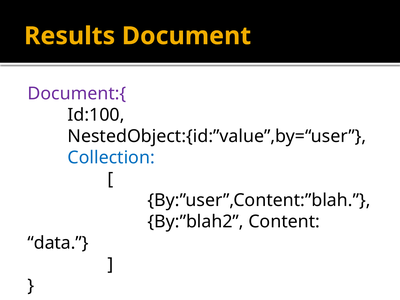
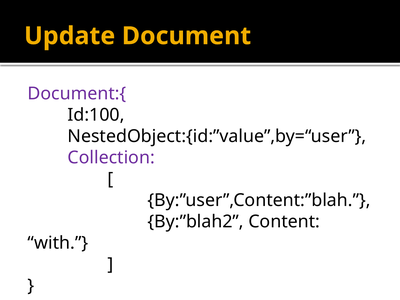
Results: Results -> Update (70, 36)
Collection colour: blue -> purple (111, 158)
data: data -> with (58, 243)
